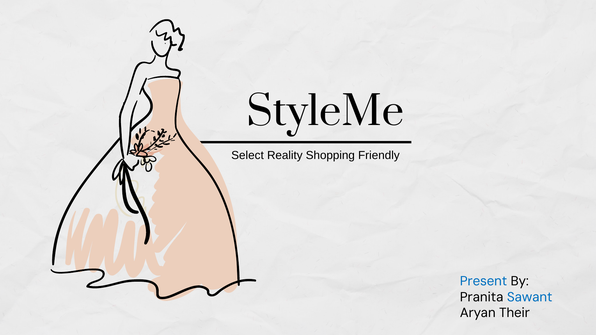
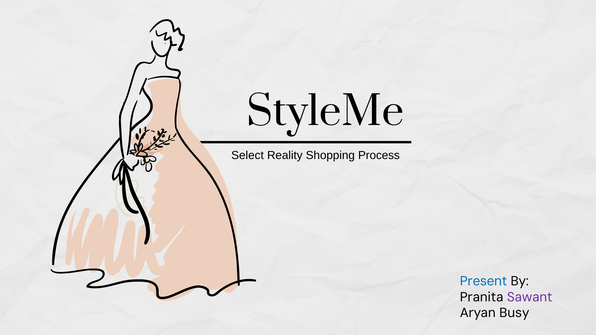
Friendly: Friendly -> Process (379, 155)
Sawant colour: blue -> purple (530, 297)
Their: Their -> Busy (514, 313)
